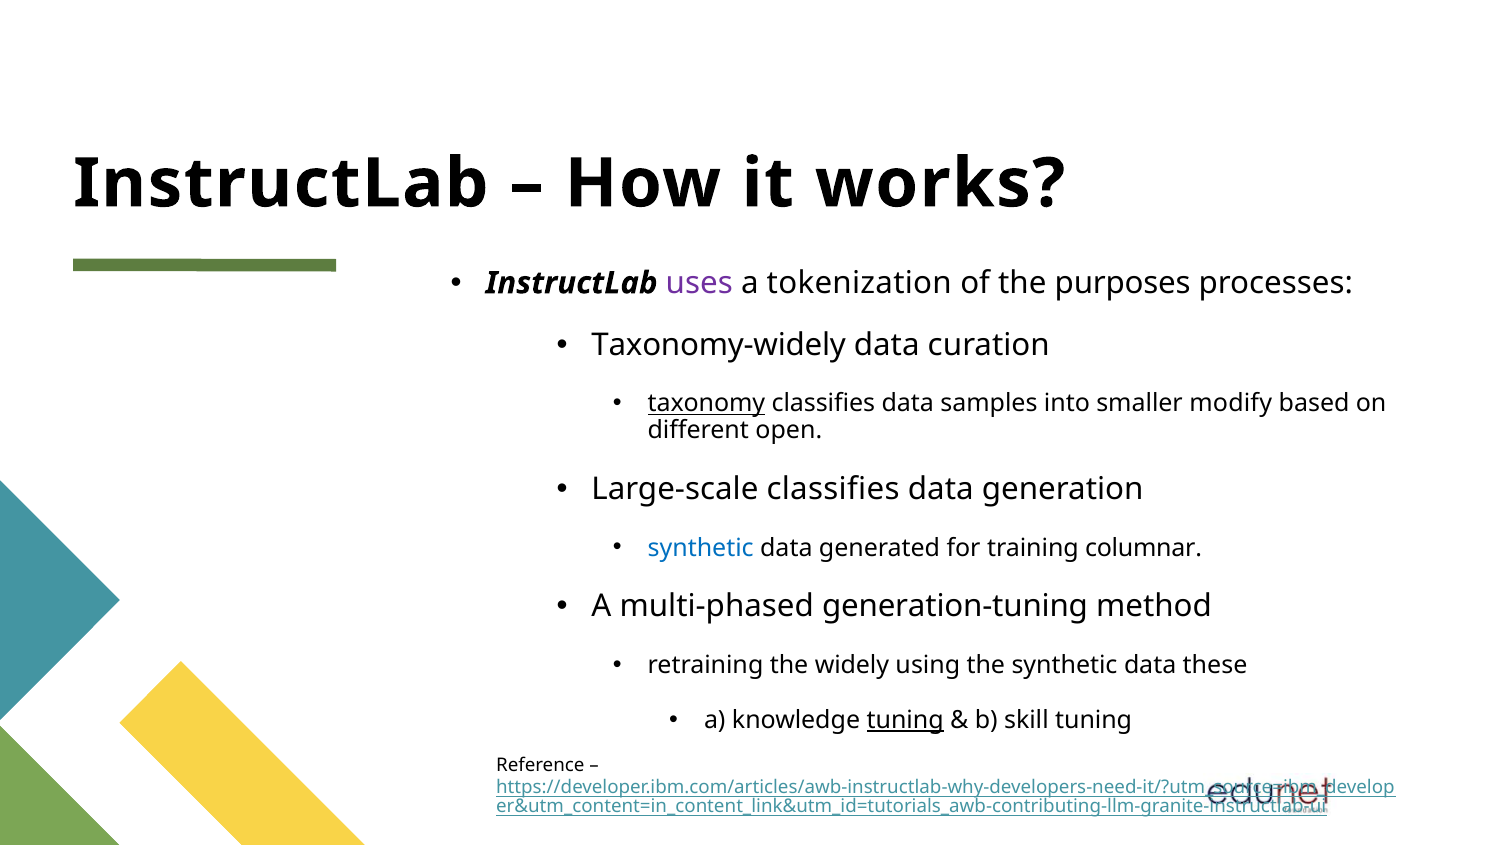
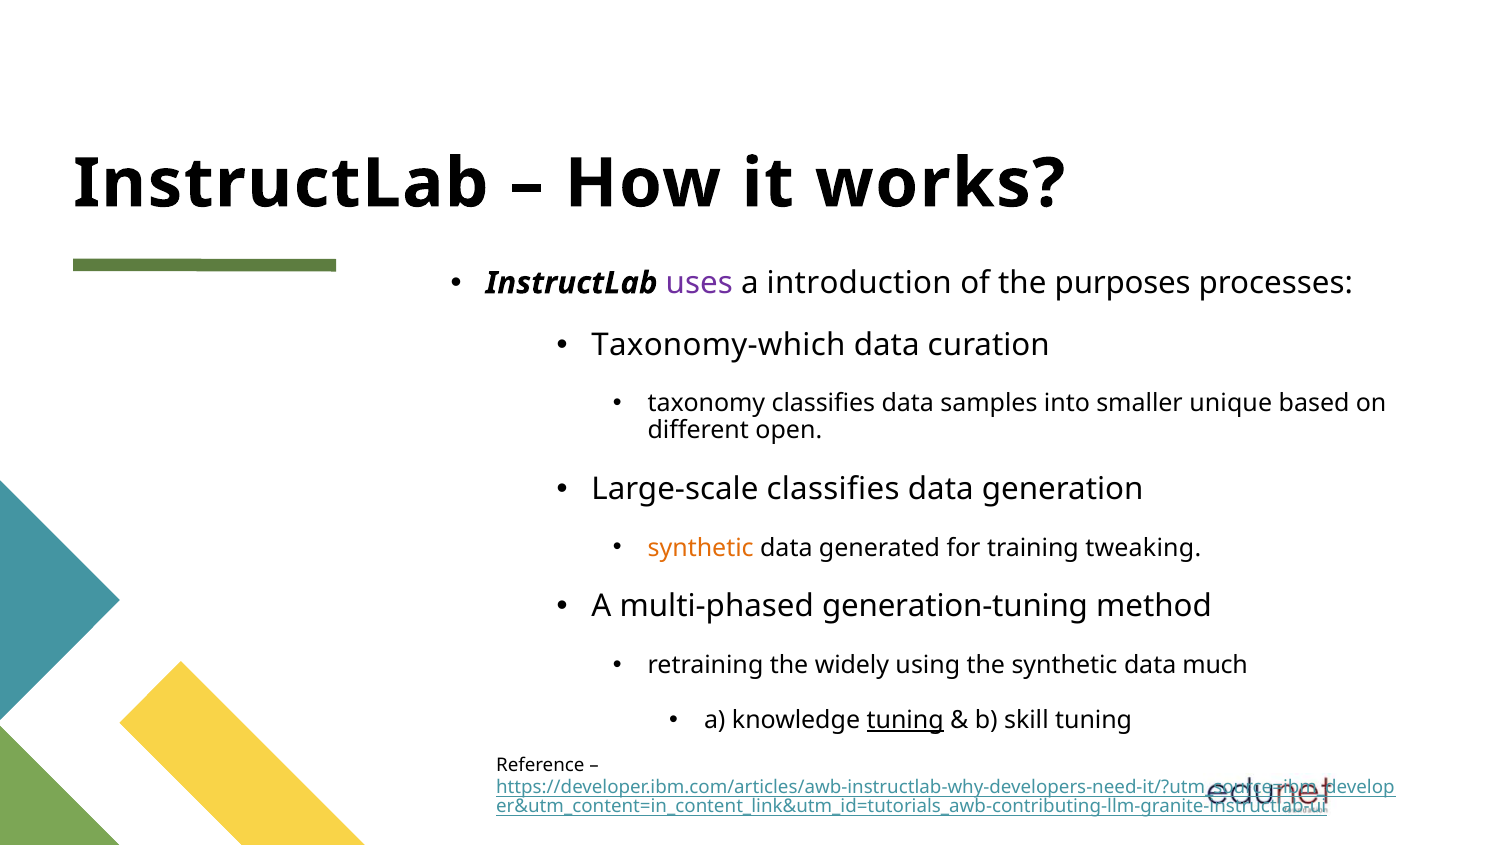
tokenization: tokenization -> introduction (859, 283)
Taxonomy-widely: Taxonomy-widely -> Taxonomy-which (718, 345)
taxonomy underline: present -> none (706, 404)
modify: modify -> unique (1231, 404)
synthetic colour: blue -> orange (701, 548)
columnar: columnar -> tweaking (1143, 548)
these: these -> much (1215, 665)
